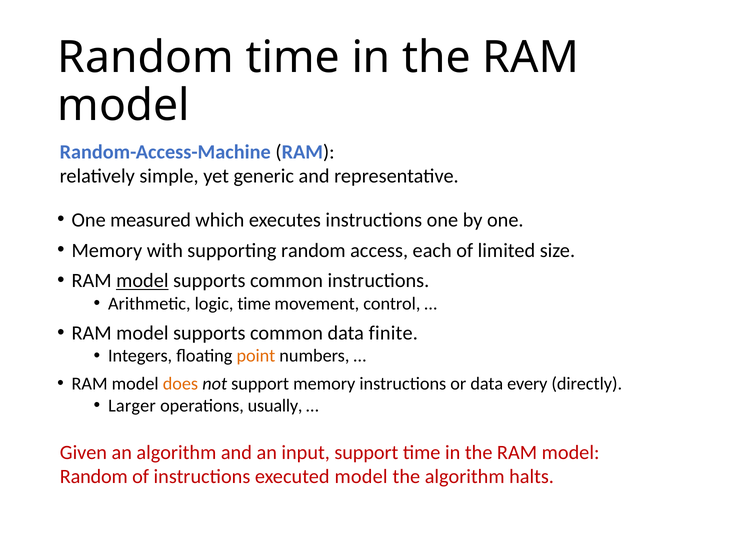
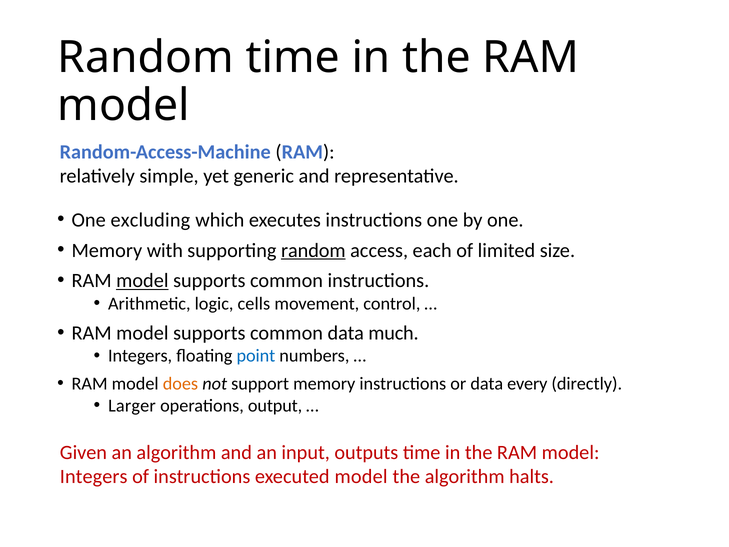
measured: measured -> excluding (150, 220)
random underline: none -> present (313, 250)
logic time: time -> cells (254, 304)
finite: finite -> much (394, 333)
point colour: orange -> blue (256, 356)
usually: usually -> output (275, 406)
input support: support -> outputs (366, 452)
Random: Random -> Integers (94, 477)
